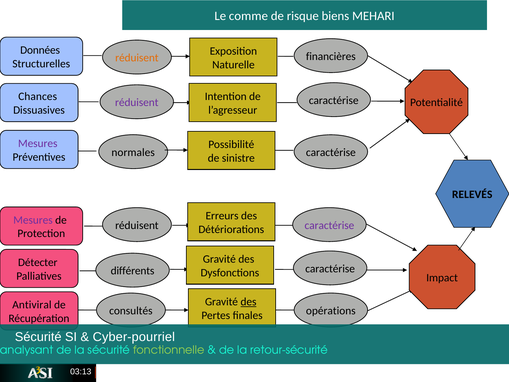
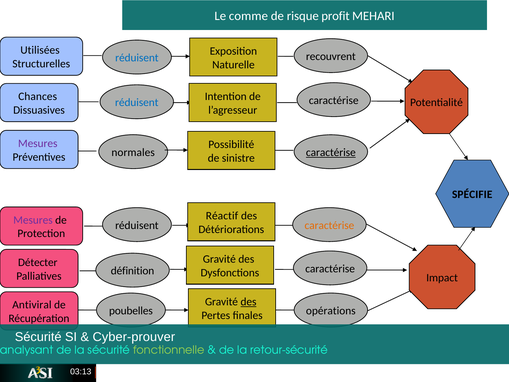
biens: biens -> profit (335, 16)
Données: Données -> Utilisées (40, 50)
financières: financières -> recouvrent (331, 56)
réduisent colour: orange -> blue (137, 58)
réduisent colour: purple -> blue (137, 102)
caractérise underline: none -> present (331, 152)
RELEVÉS: RELEVÉS -> SPÉCIFIE (472, 194)
Erreurs: Erreurs -> Réactif (222, 216)
caractérise colour: purple -> orange (329, 225)
différents: différents -> définition (133, 271)
consultés: consultés -> poubelles (131, 311)
Cyber-pourriel: Cyber-pourriel -> Cyber-prouver (134, 337)
